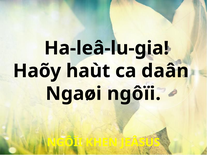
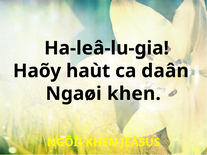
Ngaøi ngôïi: ngôïi -> khen (134, 94)
